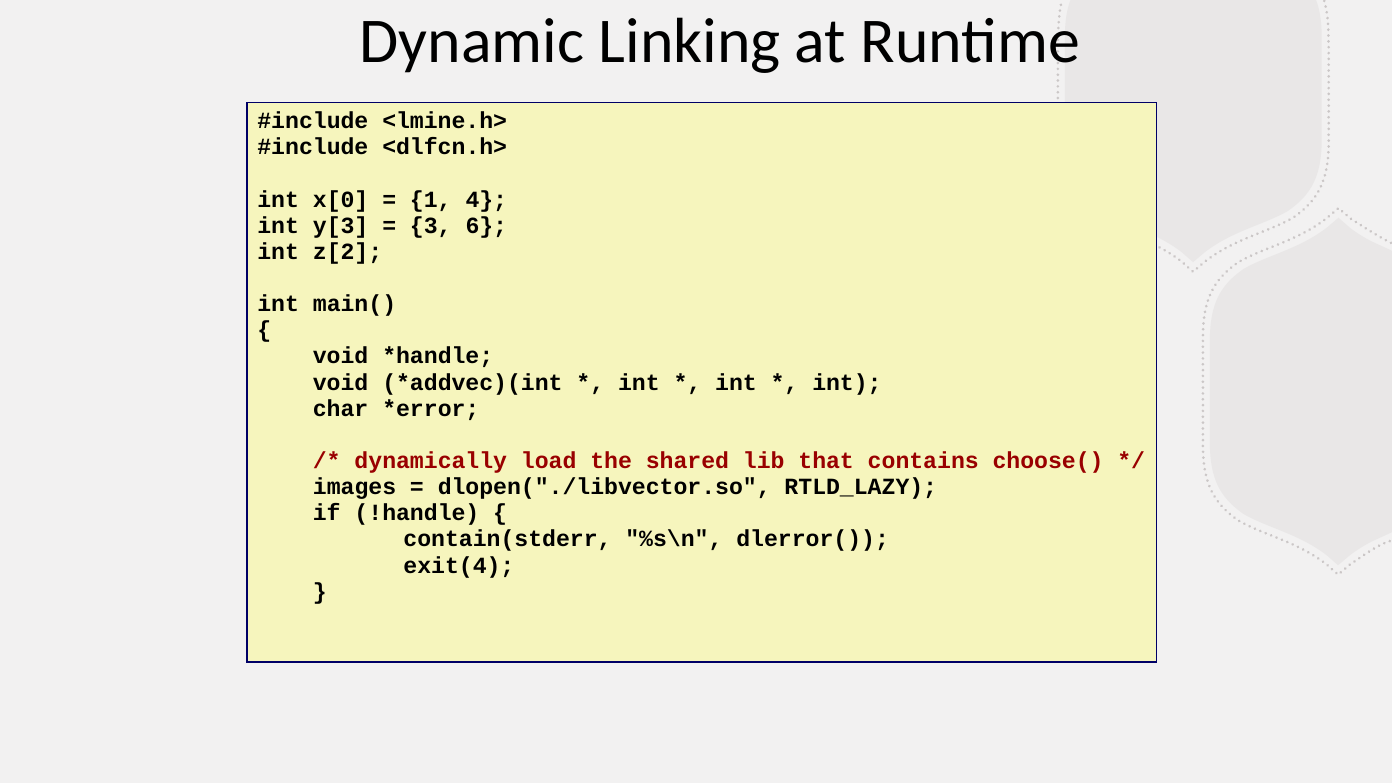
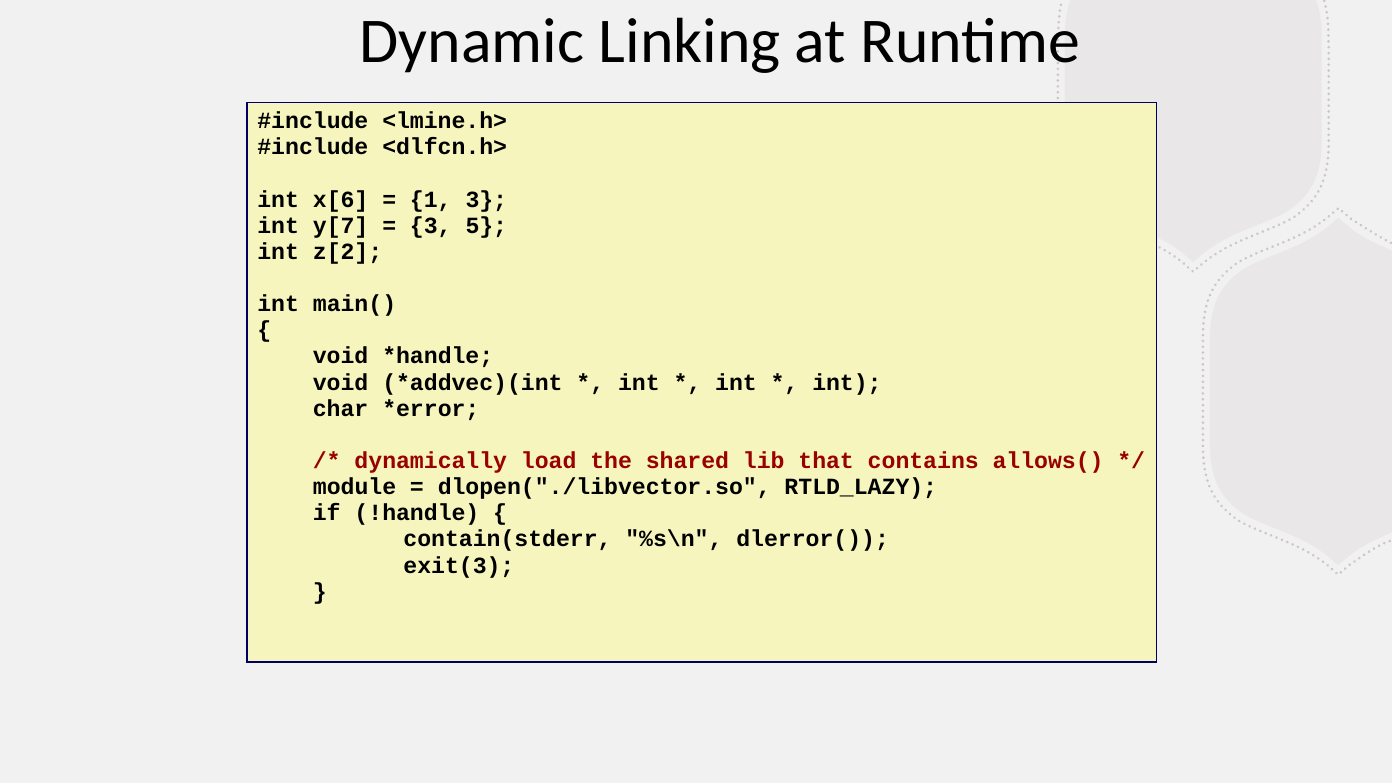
x[0: x[0 -> x[6 (341, 199)
1 4: 4 -> 3 (486, 199)
y[3: y[3 -> y[7 (341, 226)
6: 6 -> 5 (486, 226)
choose(: choose( -> allows( (1048, 461)
images: images -> module (355, 487)
exit(4: exit(4 -> exit(3 (459, 565)
